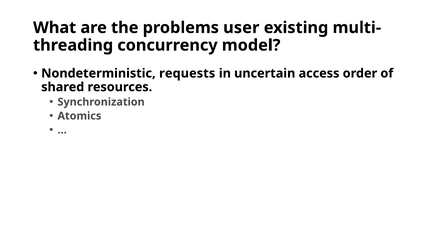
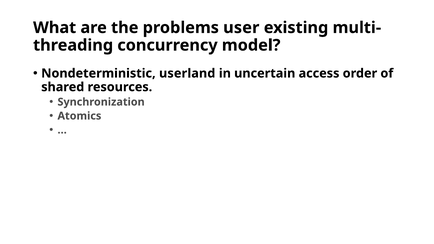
requests: requests -> userland (187, 73)
